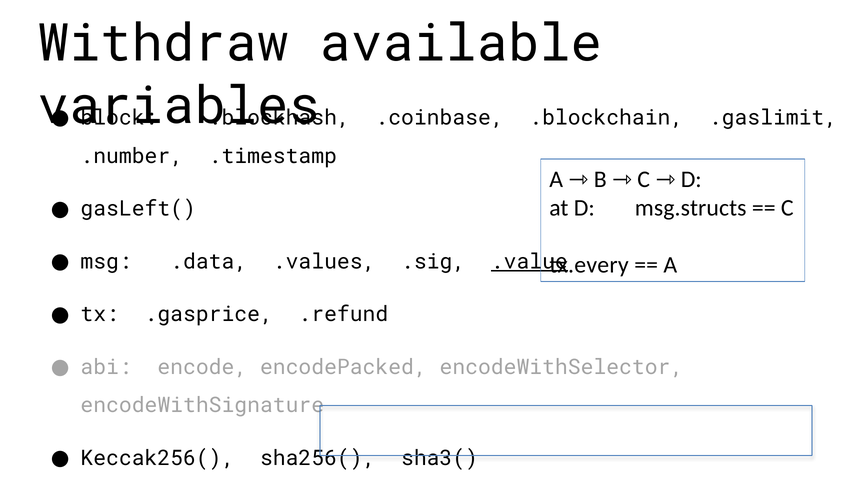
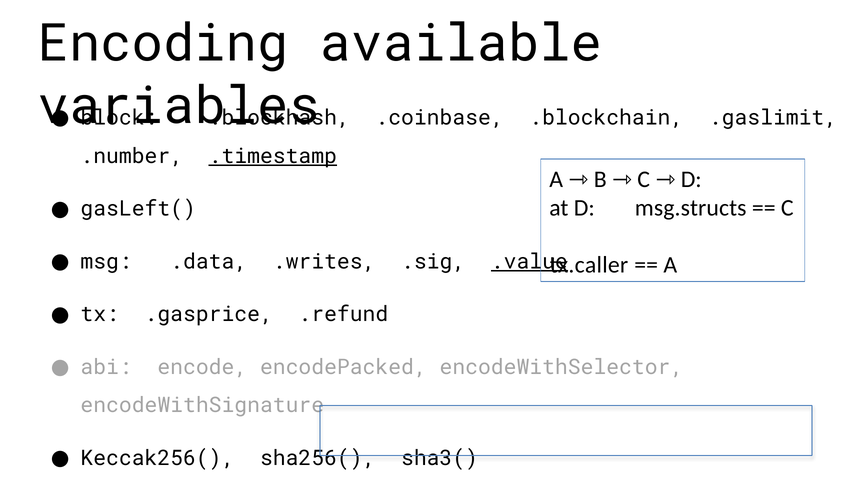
Withdraw: Withdraw -> Encoding (163, 44)
.timestamp underline: none -> present (273, 156)
.values: .values -> .writes (324, 261)
tx.every: tx.every -> tx.caller (589, 265)
